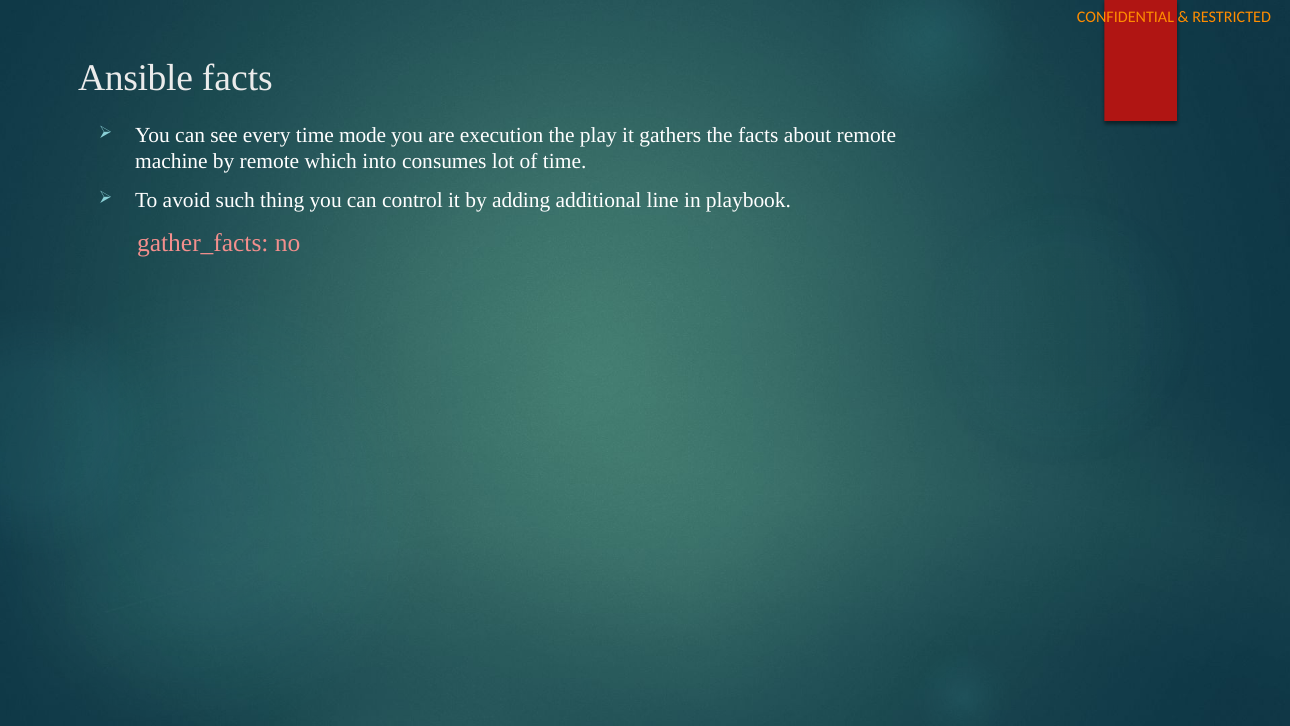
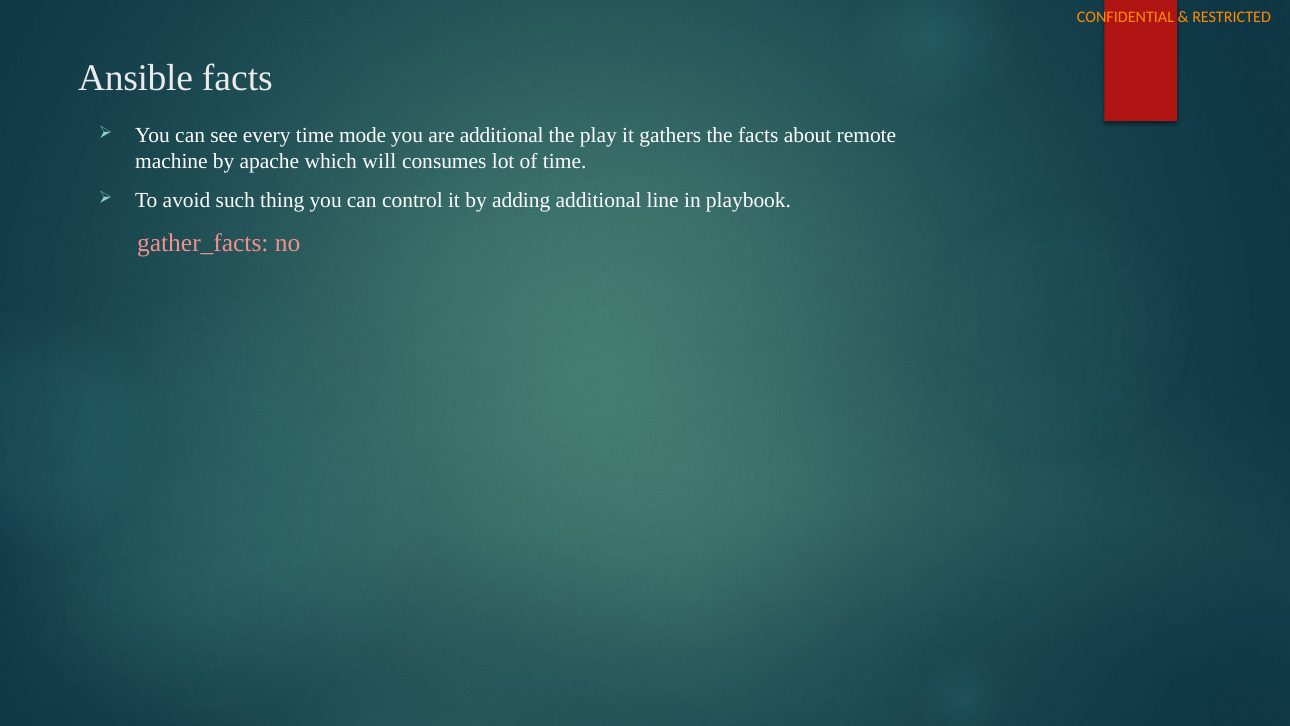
are execution: execution -> additional (502, 136)
by remote: remote -> apache (269, 161)
into: into -> will (379, 161)
